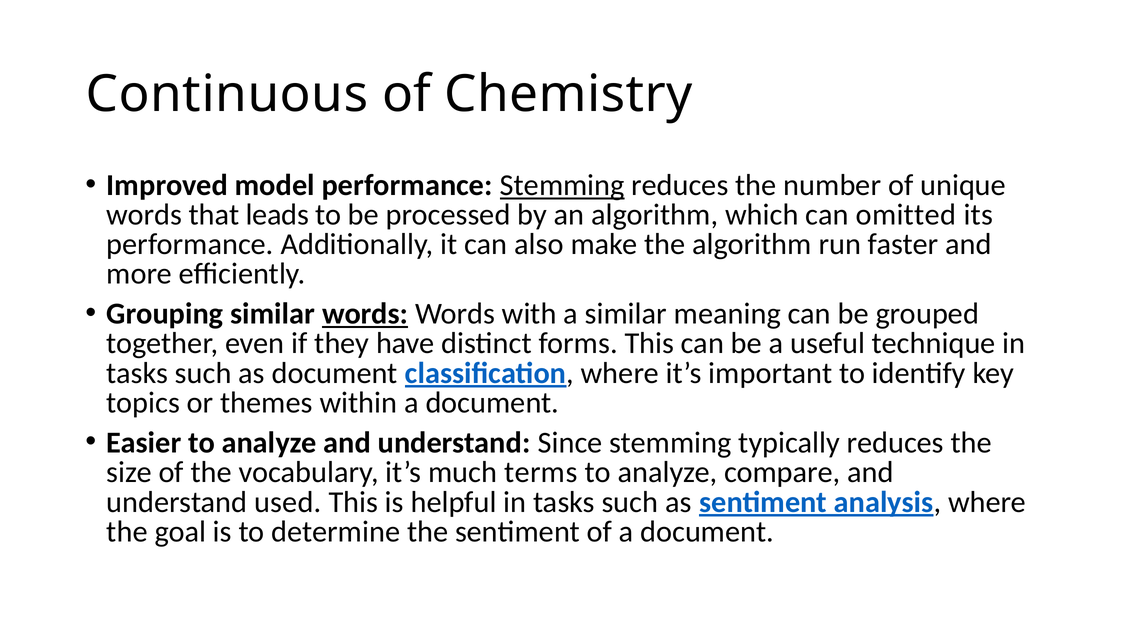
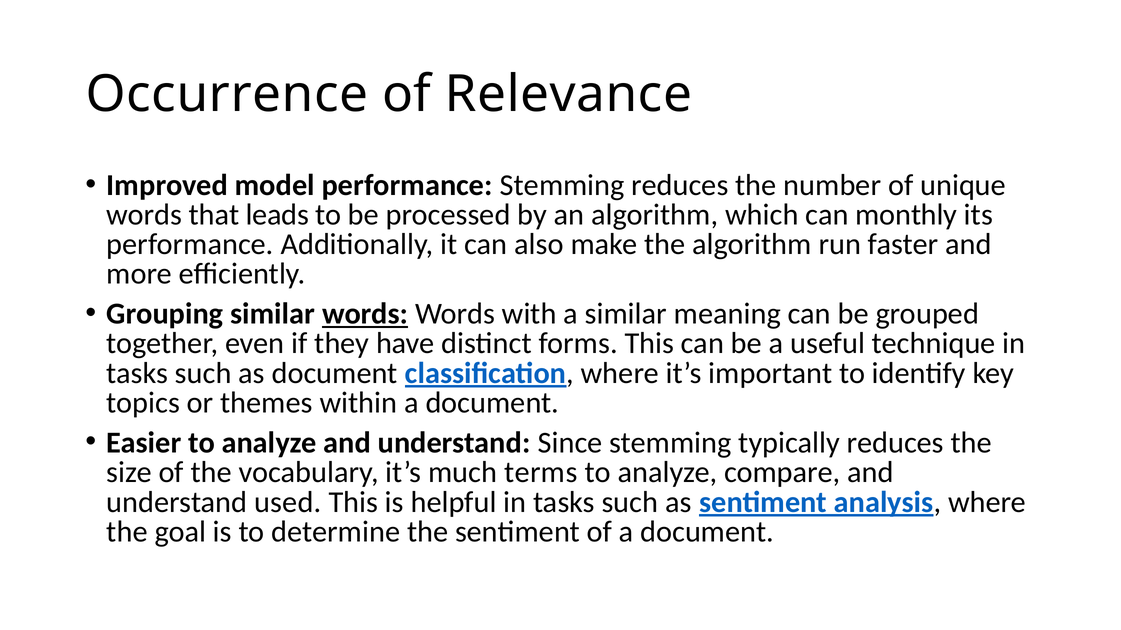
Continuous: Continuous -> Occurrence (227, 94)
Chemistry: Chemistry -> Relevance (568, 94)
Stemming underline: present -> none (562, 186)
omitted: omitted -> monthly (906, 215)
